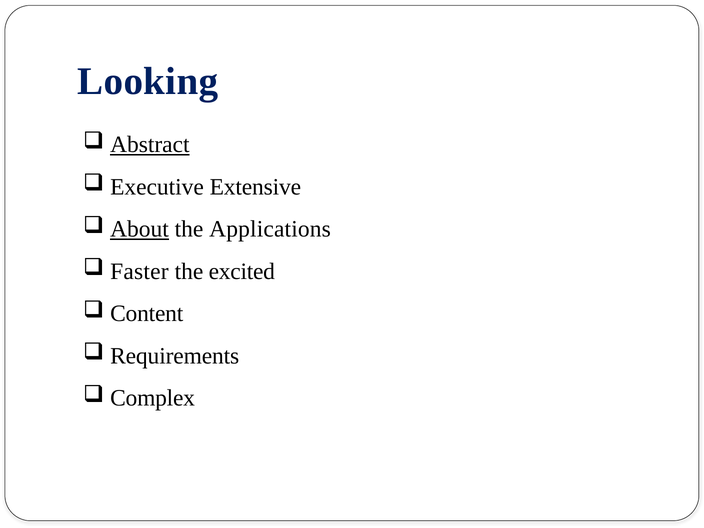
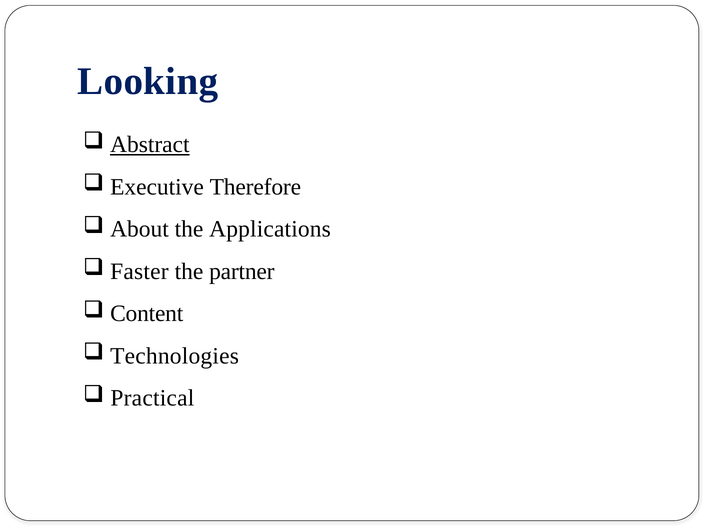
Extensive: Extensive -> Therefore (255, 187)
About underline: present -> none (139, 229)
excited: excited -> partner (242, 271)
Requirements: Requirements -> Technologies (175, 356)
Complex: Complex -> Practical (152, 398)
